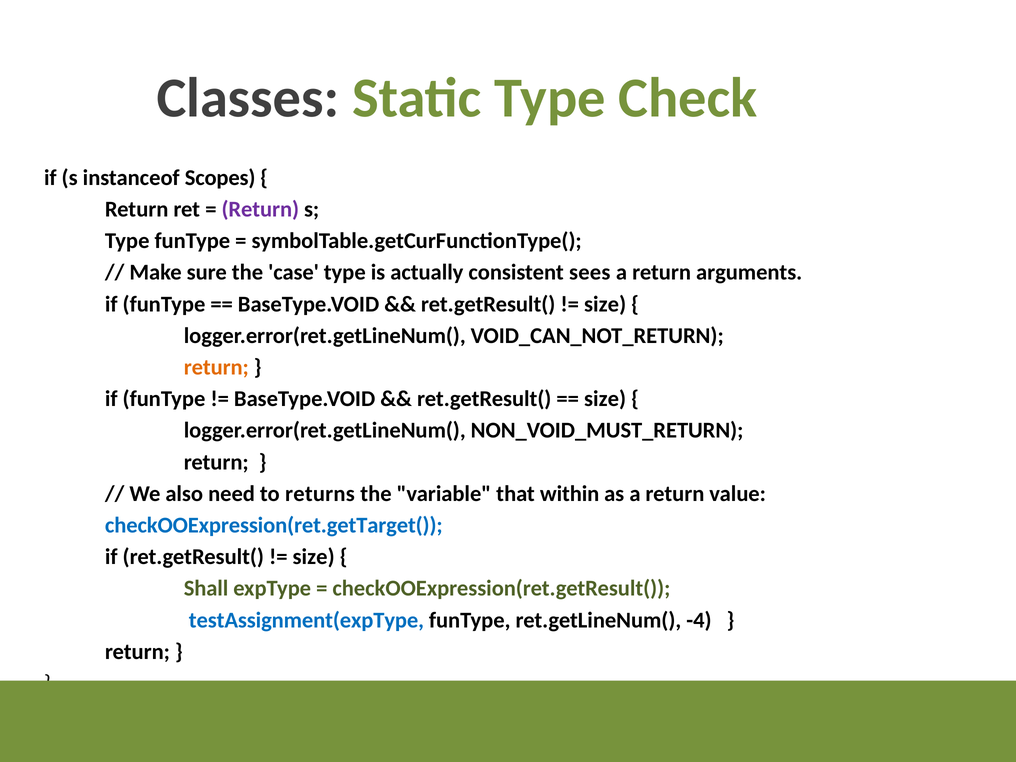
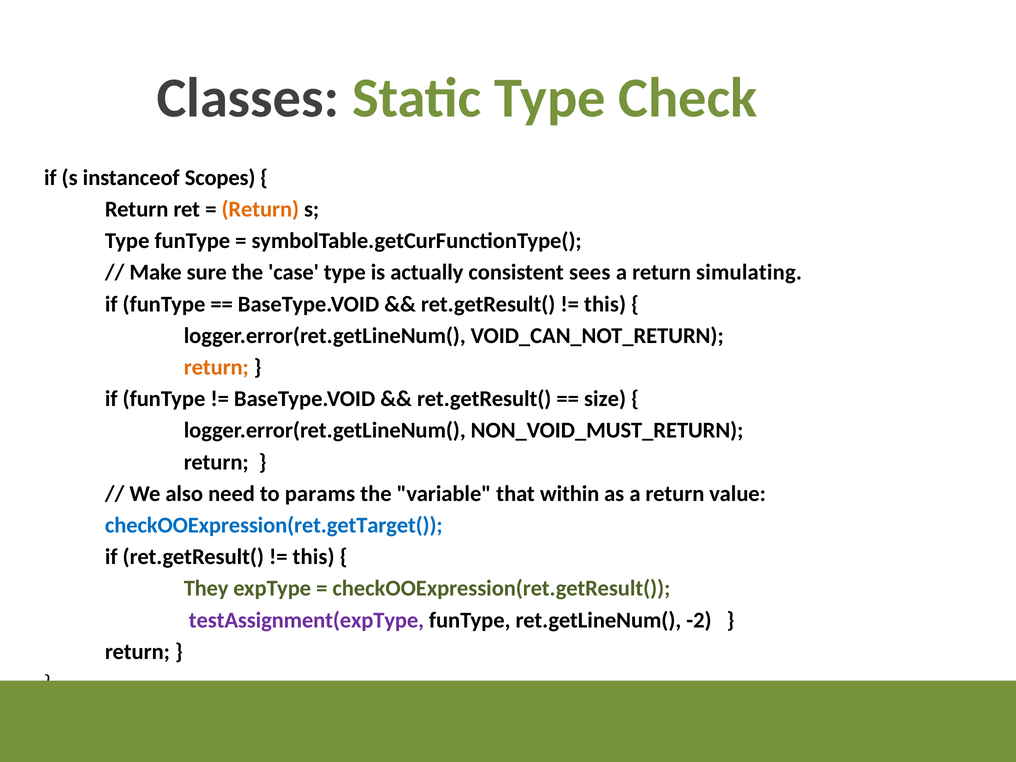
Return colour: purple -> orange (260, 209)
arguments: arguments -> simulating (749, 273)
size: size -> this (605, 304)
returns: returns -> params (320, 494)
size: size -> this (314, 557)
Shall: Shall -> They (206, 589)
testAssignment(expType colour: blue -> purple (306, 620)
-4: -4 -> -2 (699, 620)
